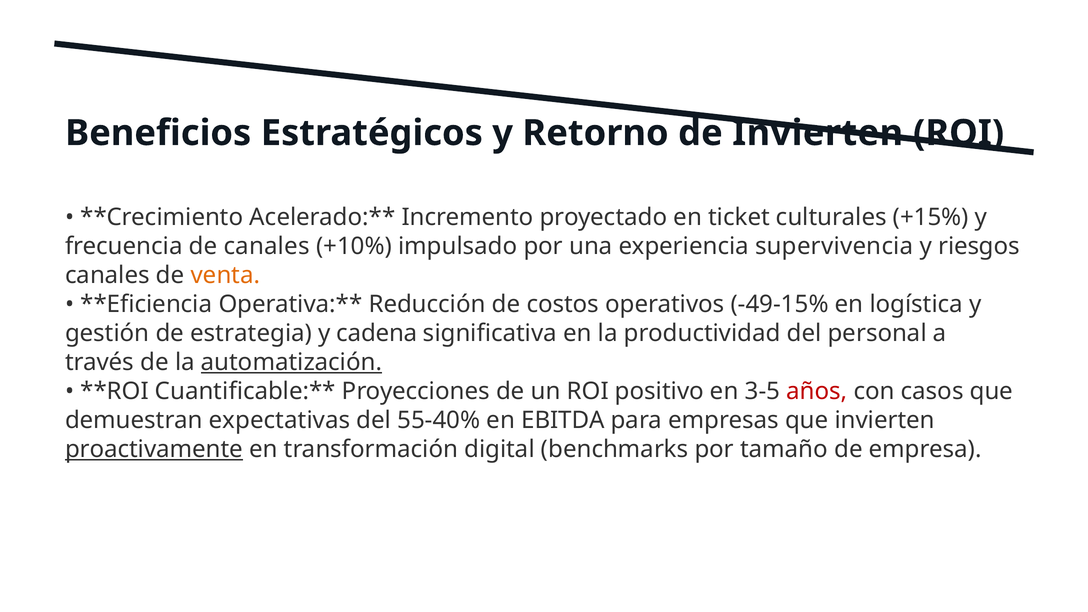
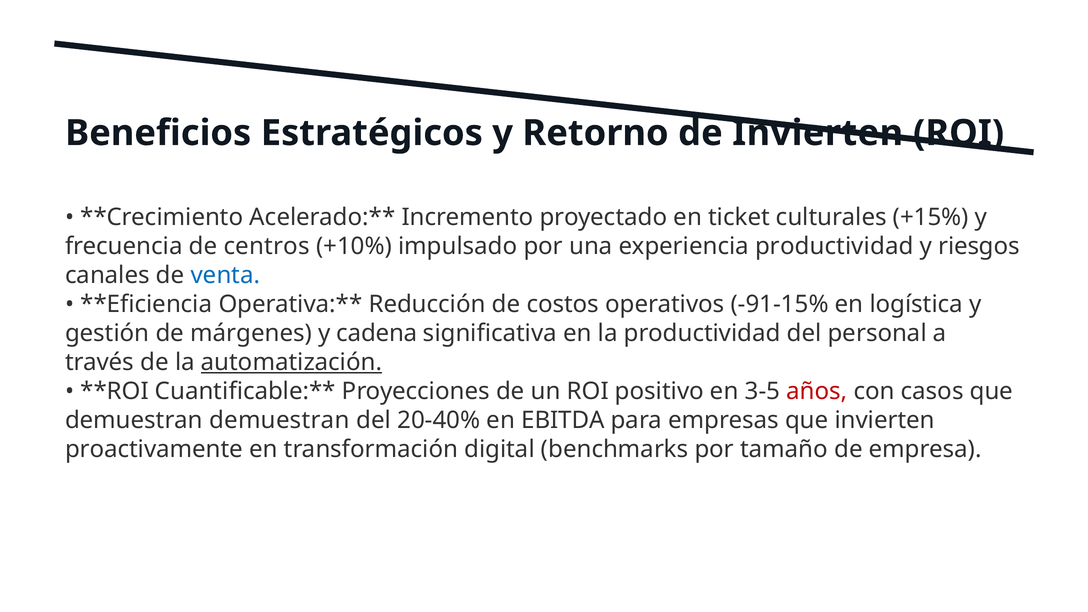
de canales: canales -> centros (267, 246)
experiencia supervivencia: supervivencia -> productividad (834, 246)
venta colour: orange -> blue (225, 275)
-49-15%: -49-15% -> -91-15% (780, 304)
estrategia: estrategia -> márgenes (251, 333)
demuestran expectativas: expectativas -> demuestran (279, 420)
55-40%: 55-40% -> 20-40% (439, 420)
proactivamente underline: present -> none (154, 449)
